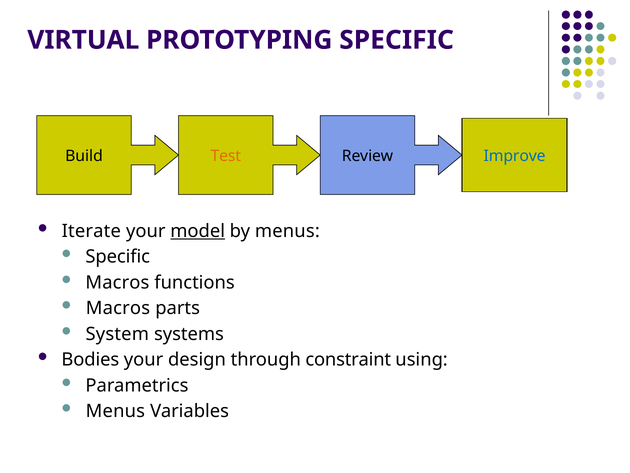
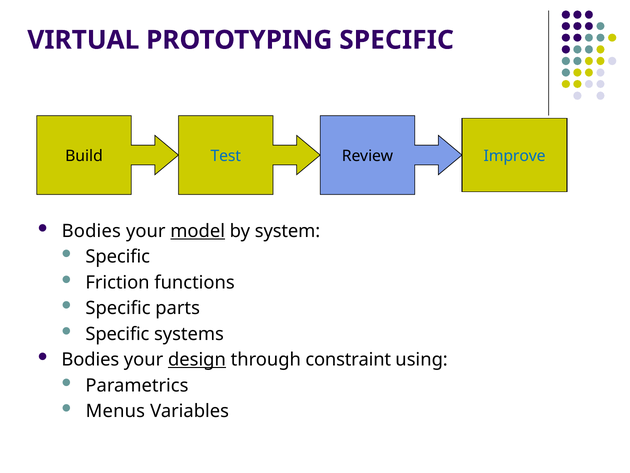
Test colour: orange -> blue (226, 156)
Iterate: Iterate -> Bodies (91, 231)
by menus: menus -> system (288, 231)
Macros: Macros -> Friction (118, 282)
Macros: Macros -> Specific (118, 308)
System: System -> Specific (117, 334)
design underline: none -> present (197, 359)
